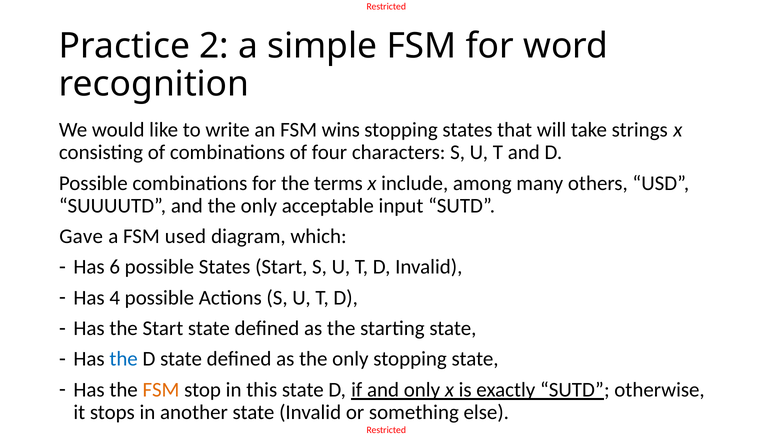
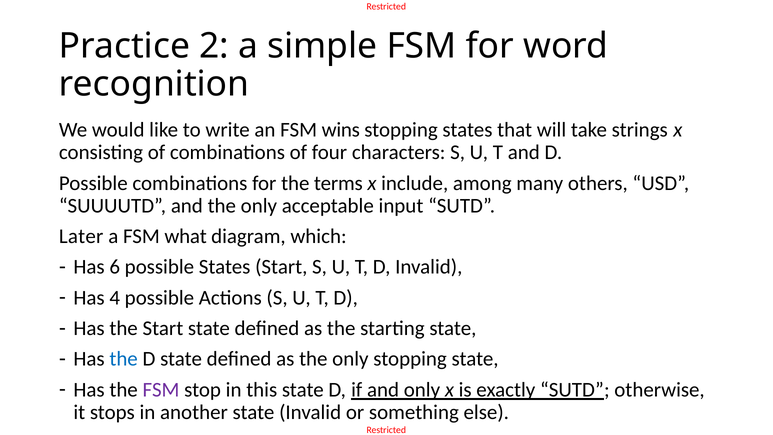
Gave: Gave -> Later (81, 236)
used: used -> what (186, 236)
FSM colour: orange -> purple (161, 390)
